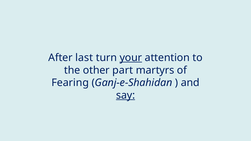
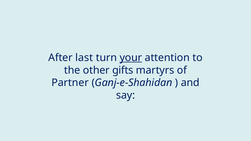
part: part -> gifts (123, 70)
Fearing: Fearing -> Partner (70, 83)
say underline: present -> none (126, 95)
